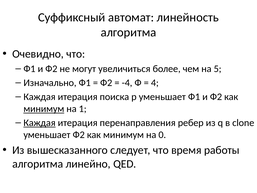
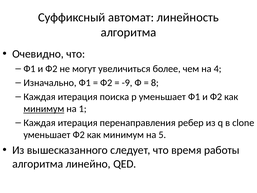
5: 5 -> 4 (218, 69)
-4: -4 -> -9 (127, 83)
4: 4 -> 8 (155, 83)
Каждая underline: present -> none (39, 123)
0: 0 -> 5 (162, 135)
